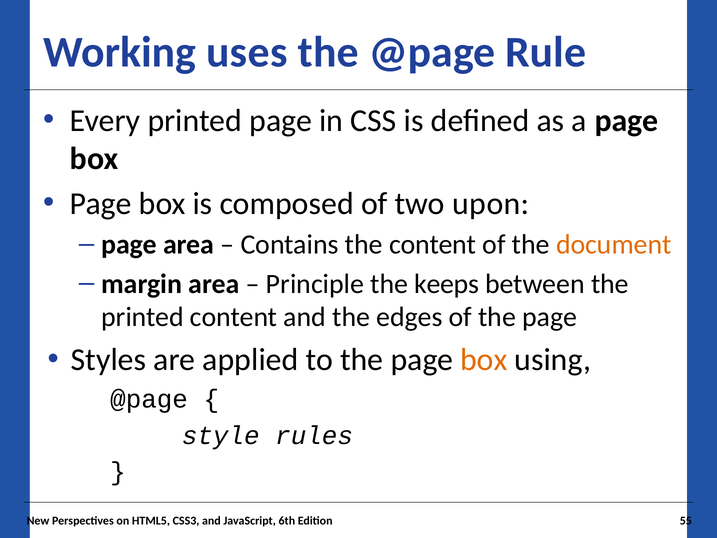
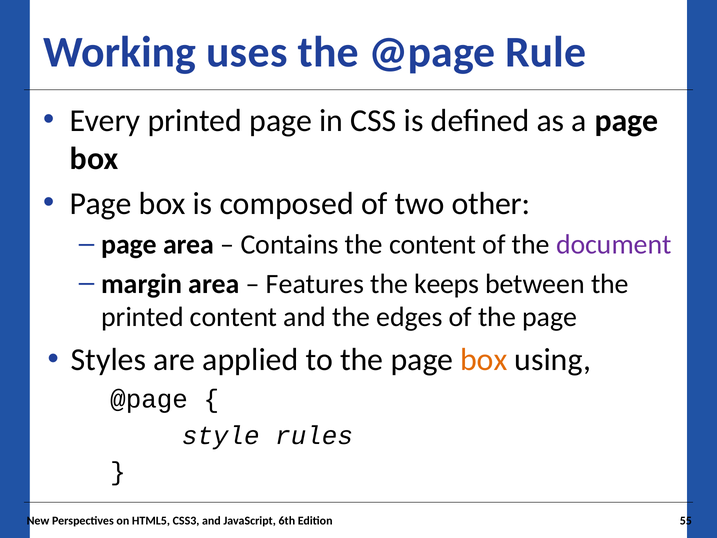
upon: upon -> other (491, 203)
document colour: orange -> purple (614, 245)
Principle: Principle -> Features (315, 284)
